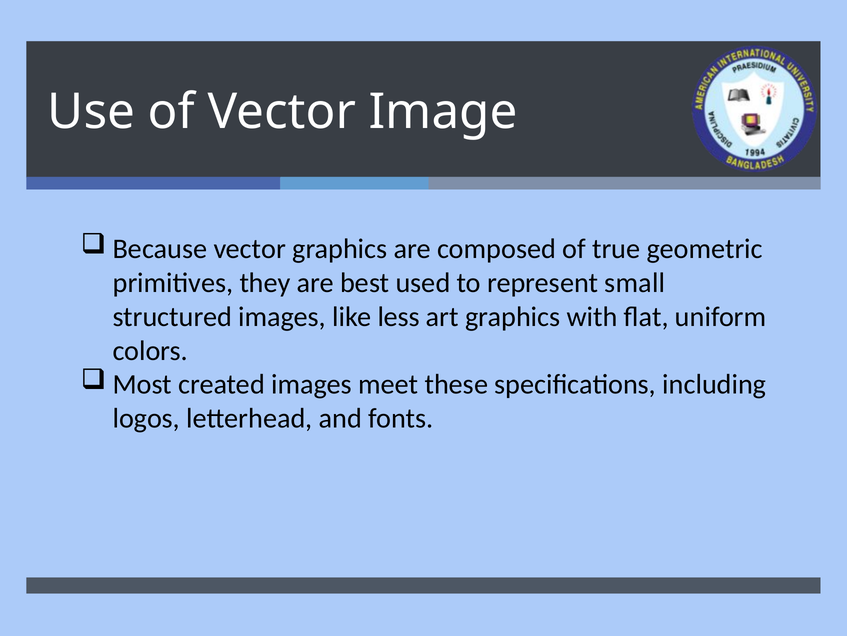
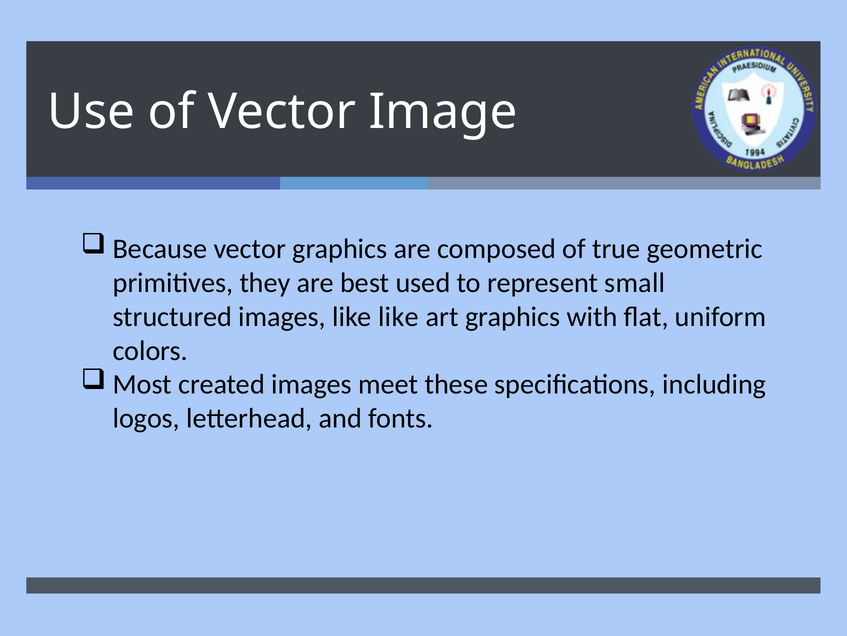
like less: less -> like (398, 316)
